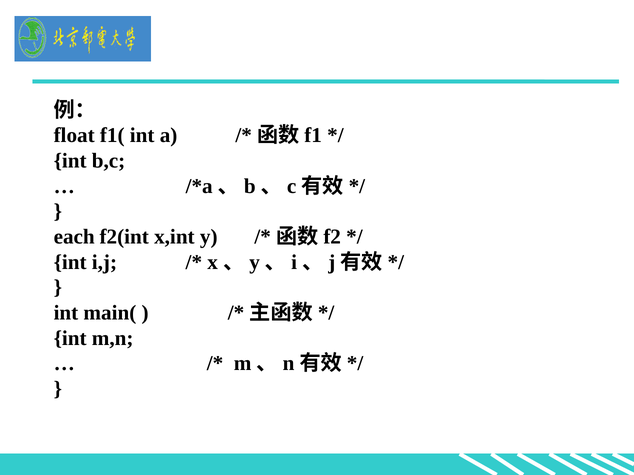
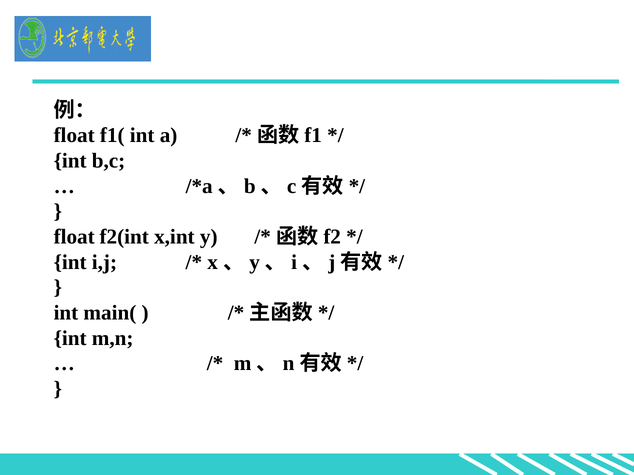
each: each -> float (74, 237)
